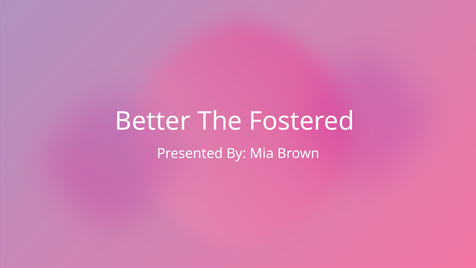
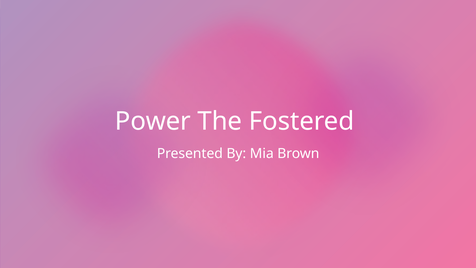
Better: Better -> Power (153, 121)
